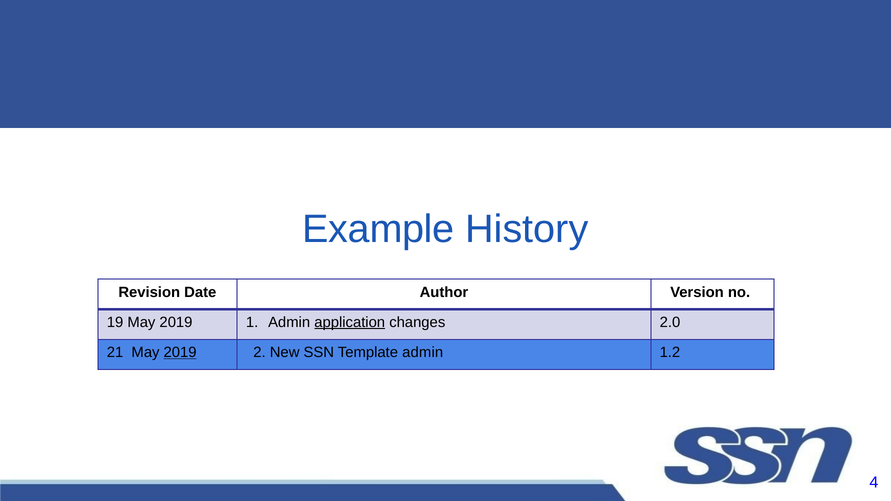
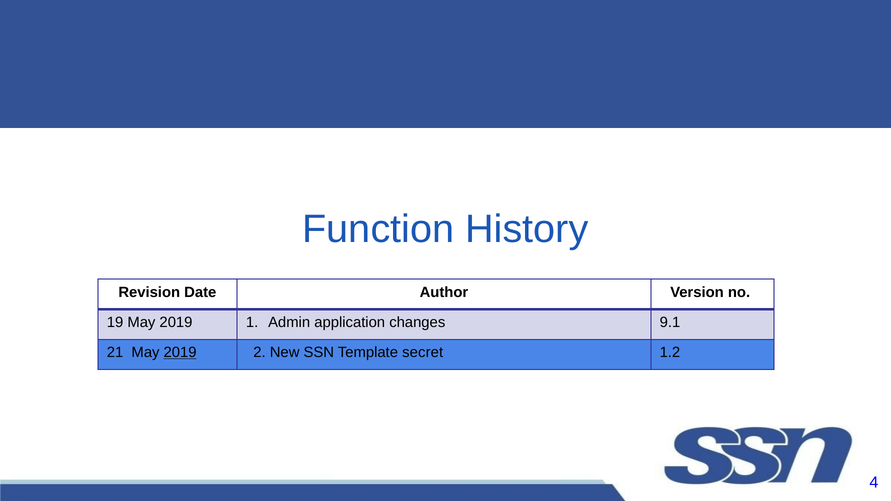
Example: Example -> Function (378, 229)
application underline: present -> none (350, 322)
2.0: 2.0 -> 9.1 (670, 322)
Template admin: admin -> secret (423, 353)
